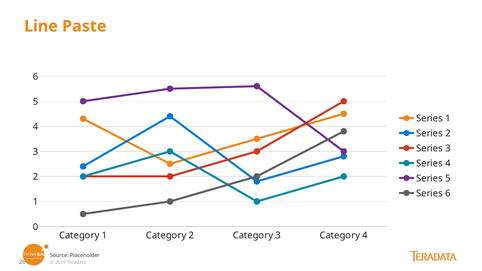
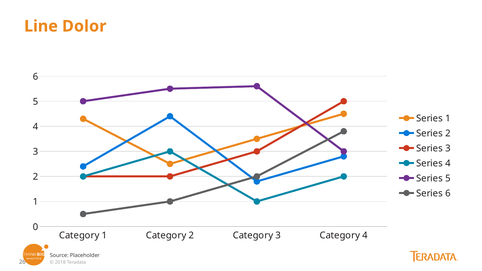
Paste: Paste -> Dolor (84, 26)
